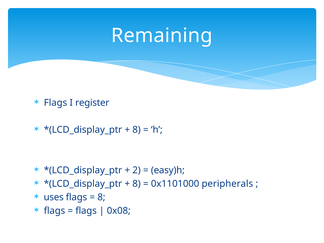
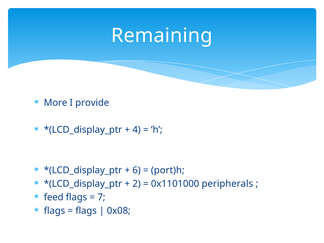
Flags: Flags -> More (56, 103)
register: register -> provide (92, 103)
8: 8 -> 4 (137, 130)
2: 2 -> 6 (137, 170)
easy)h: easy)h -> port)h (168, 170)
8: 8 -> 2 (137, 184)
uses: uses -> feed (54, 197)
8: 8 -> 7 (101, 197)
